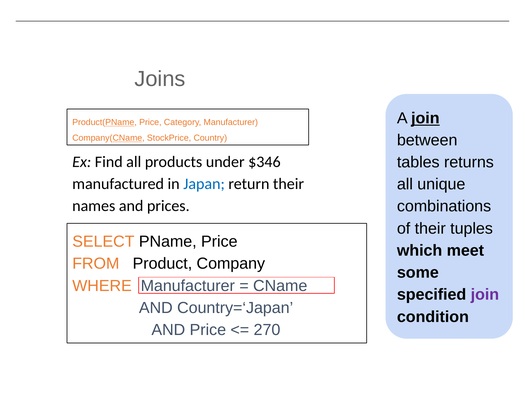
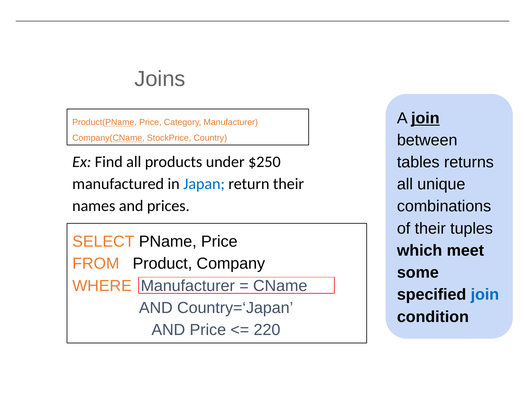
$346: $346 -> $250 (264, 162)
join colour: purple -> blue (485, 295)
270: 270 -> 220 (267, 331)
